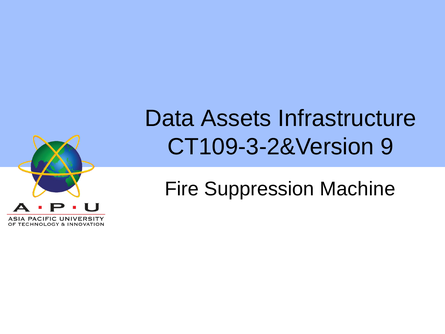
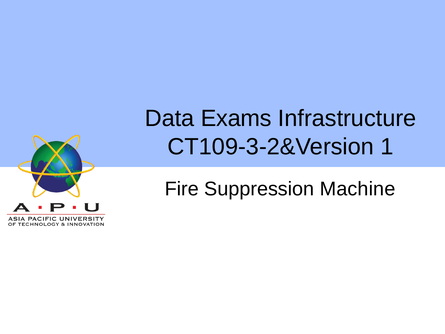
Assets: Assets -> Exams (236, 118)
9: 9 -> 1 (387, 147)
